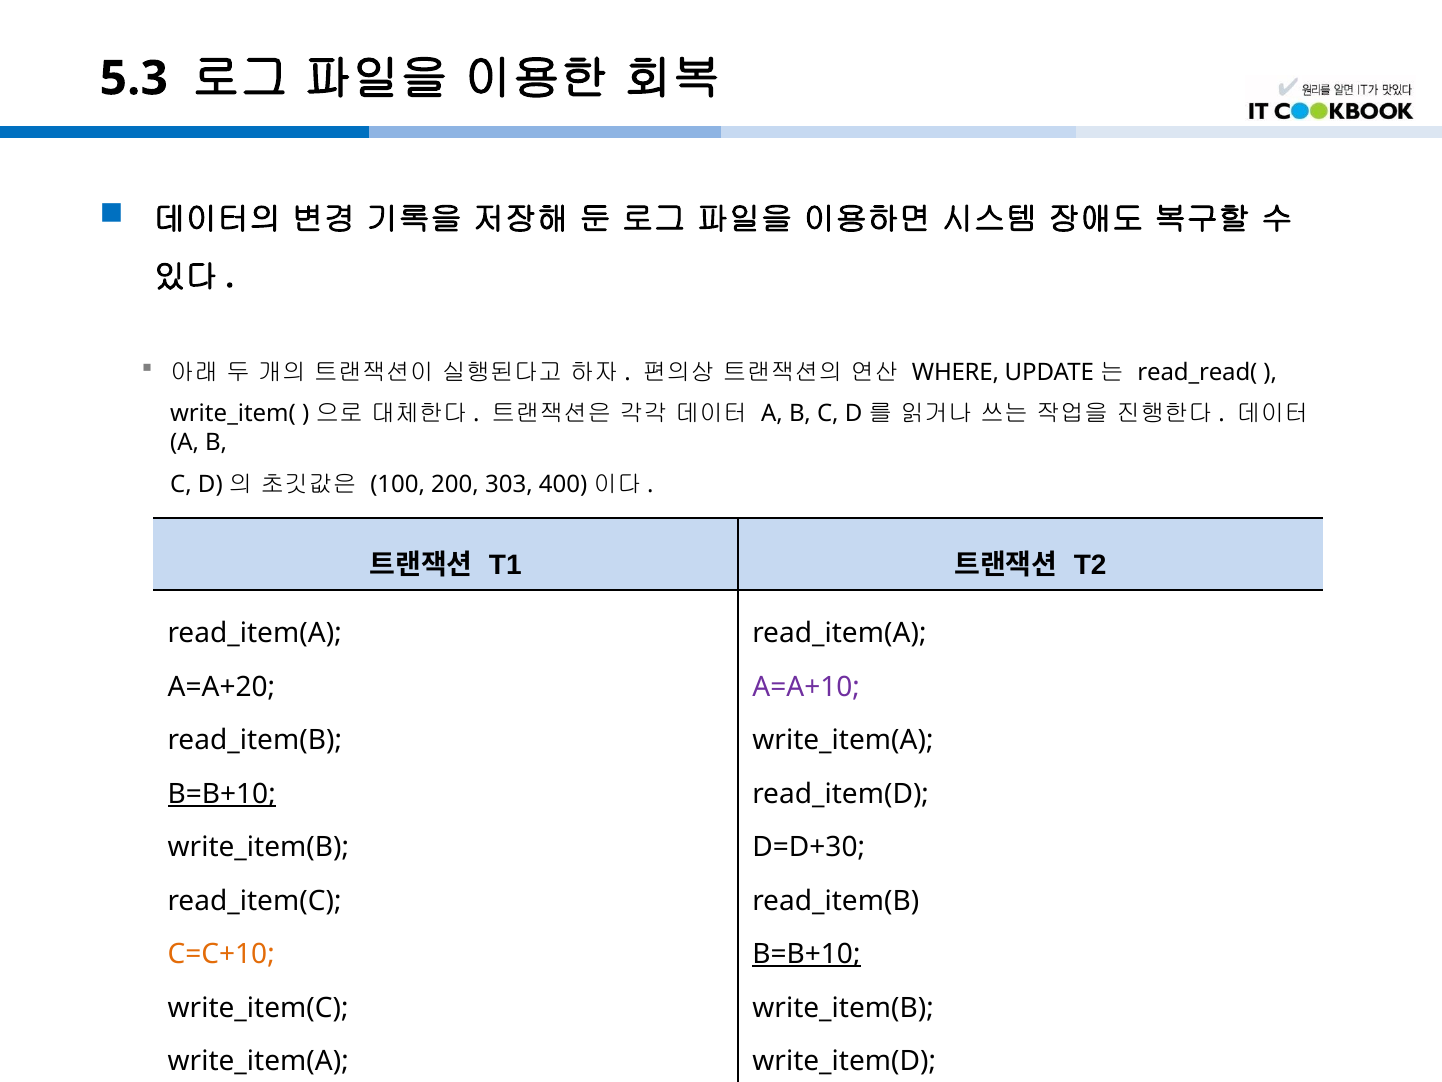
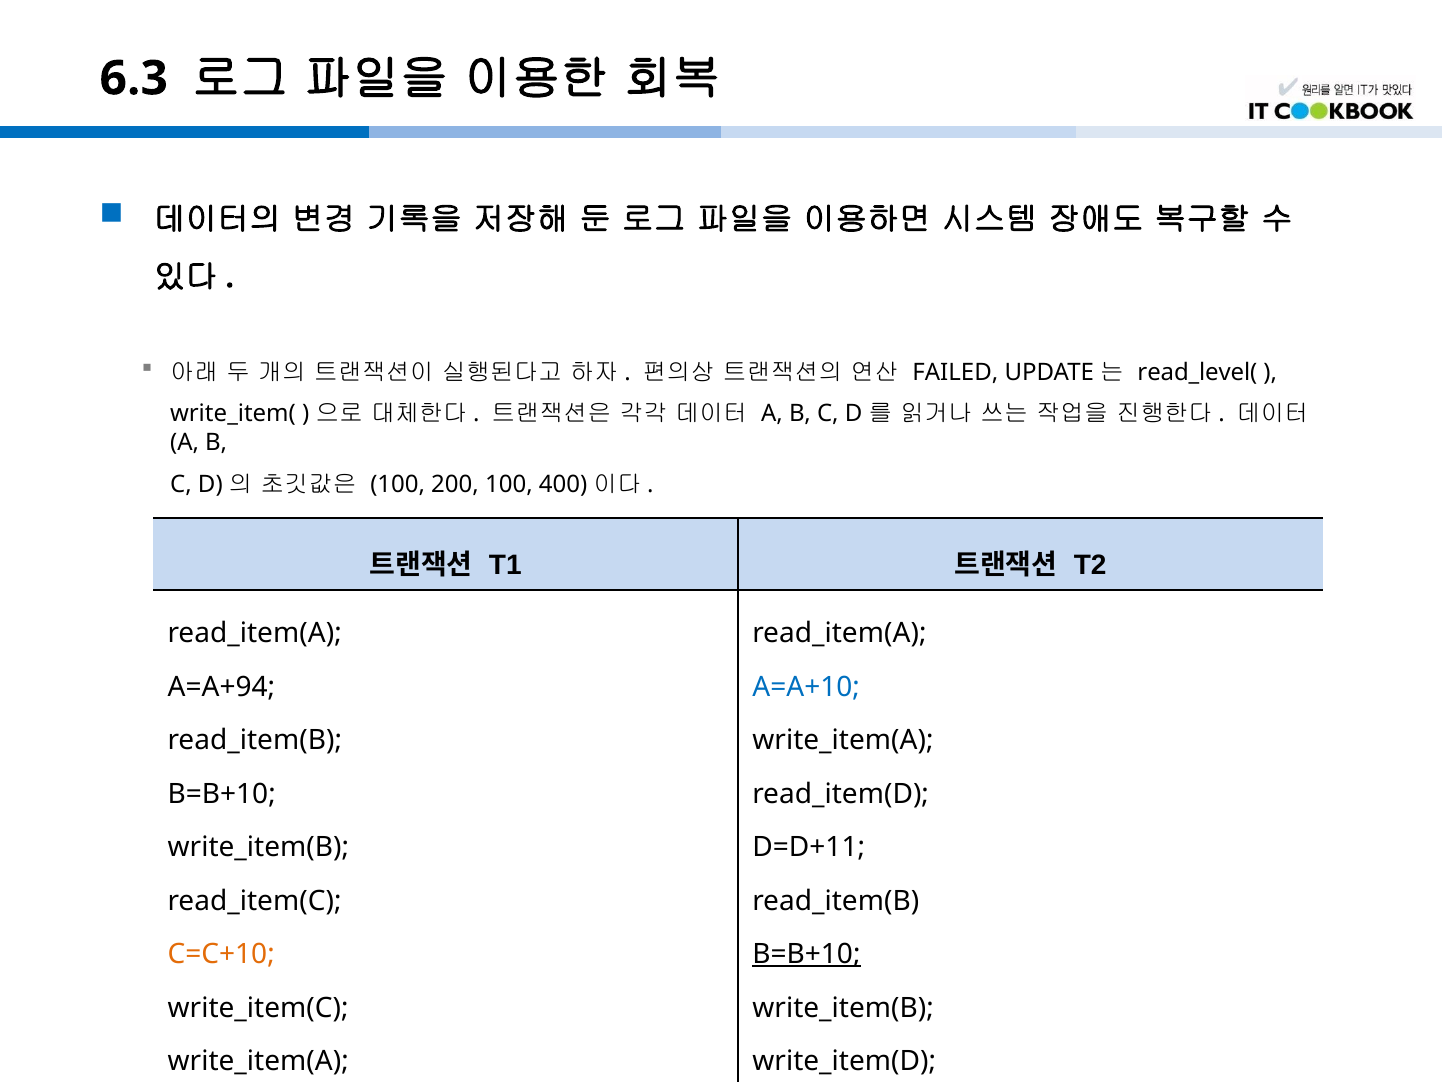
5.3: 5.3 -> 6.3 (134, 78)
WHERE: WHERE -> FAILED (955, 372)
read_read(: read_read( -> read_level( (1197, 372)
200 303: 303 -> 100 (509, 484)
A=A+20: A=A+20 -> A=A+94 (221, 686)
A=A+10 colour: purple -> blue (806, 686)
B=B+10 underline: present -> none (222, 793)
D=D+30: D=D+30 -> D=D+11 (809, 847)
